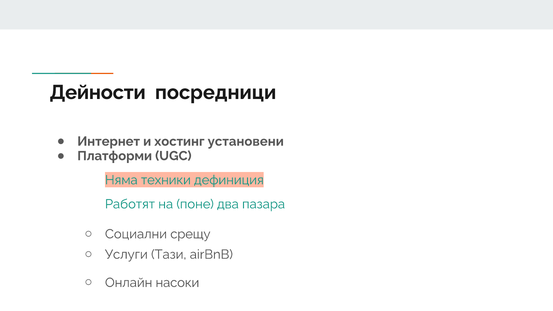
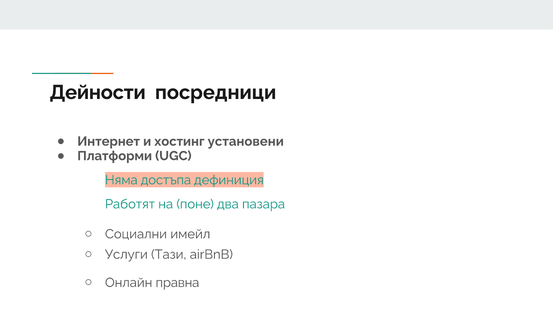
техники: техники -> достъпа (166, 180)
срещу: срещу -> имейл (190, 234)
насоки: насоки -> правна (177, 283)
